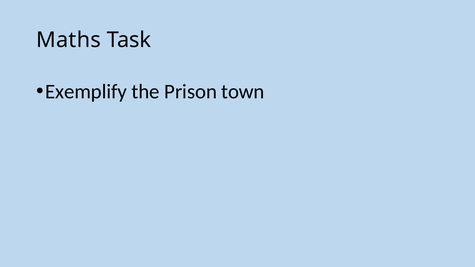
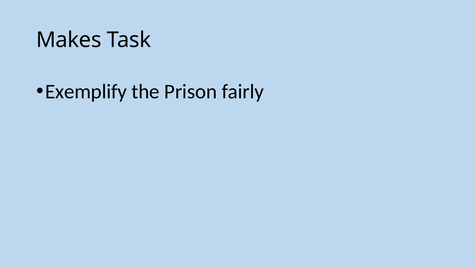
Maths: Maths -> Makes (69, 40)
town: town -> fairly (243, 92)
